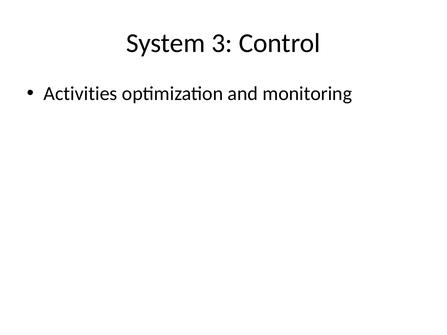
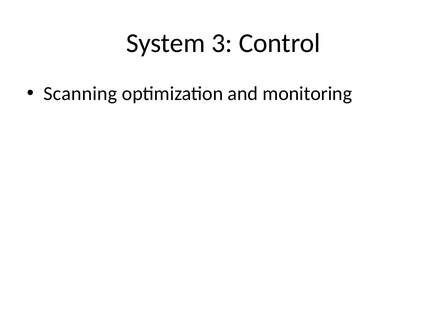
Activities: Activities -> Scanning (80, 94)
